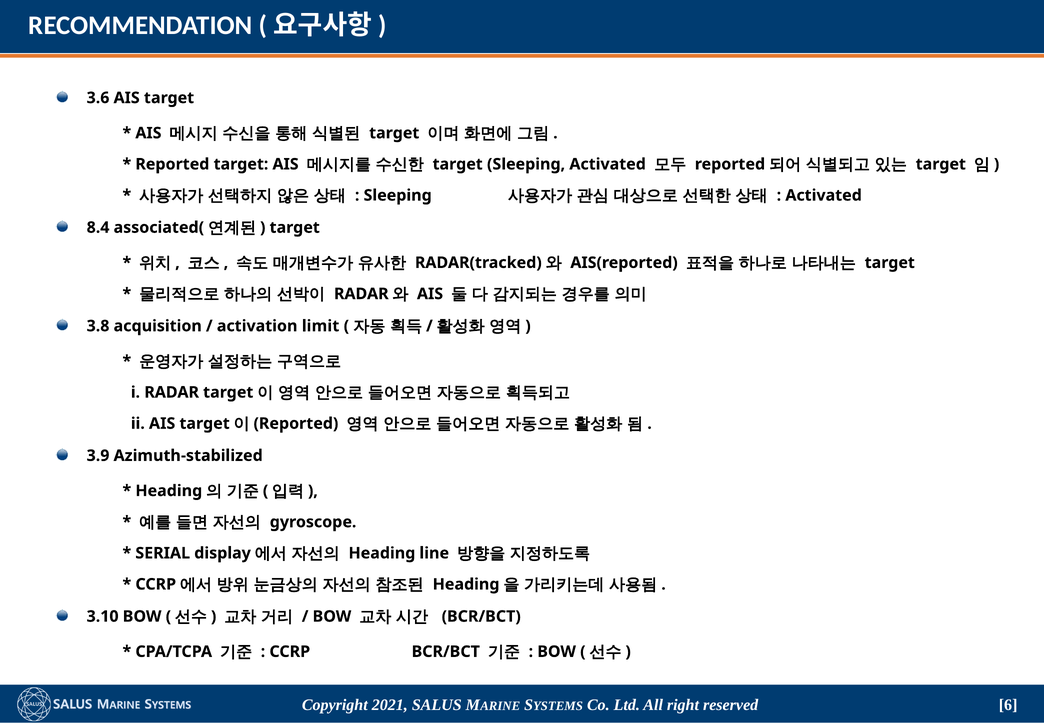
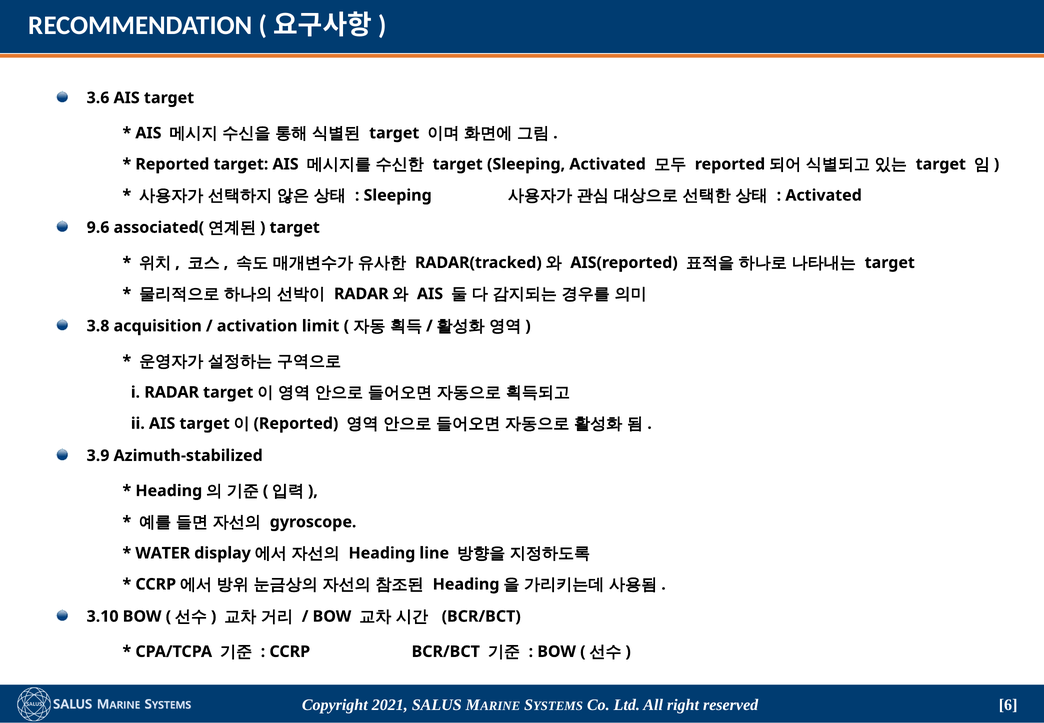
8.4: 8.4 -> 9.6 (98, 227)
SERIAL: SERIAL -> WATER (163, 553)
